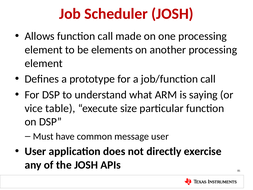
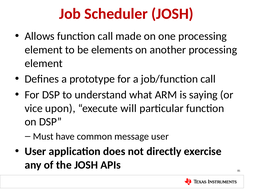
table: table -> upon (60, 108)
size: size -> will (129, 108)
